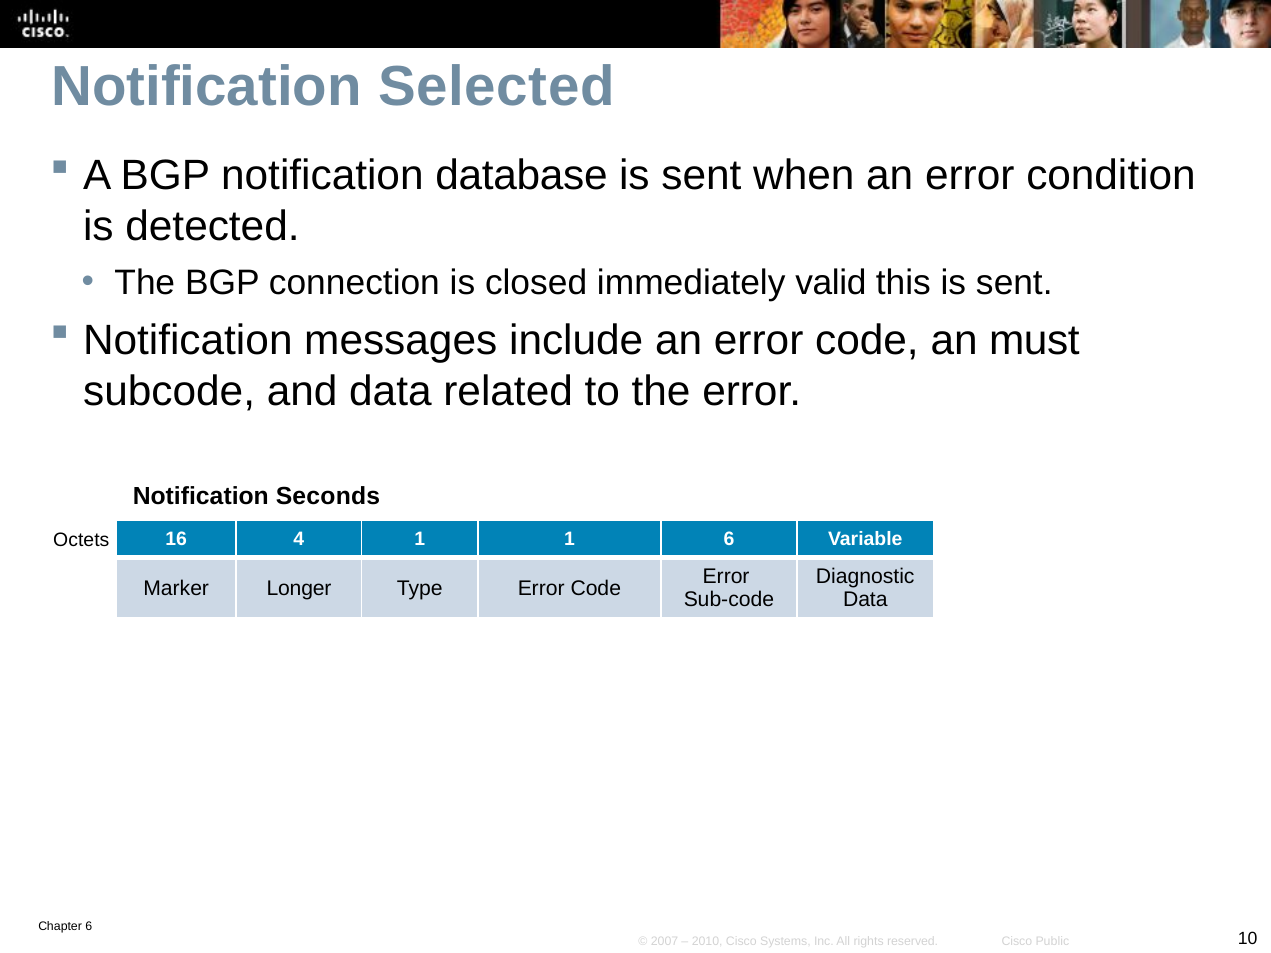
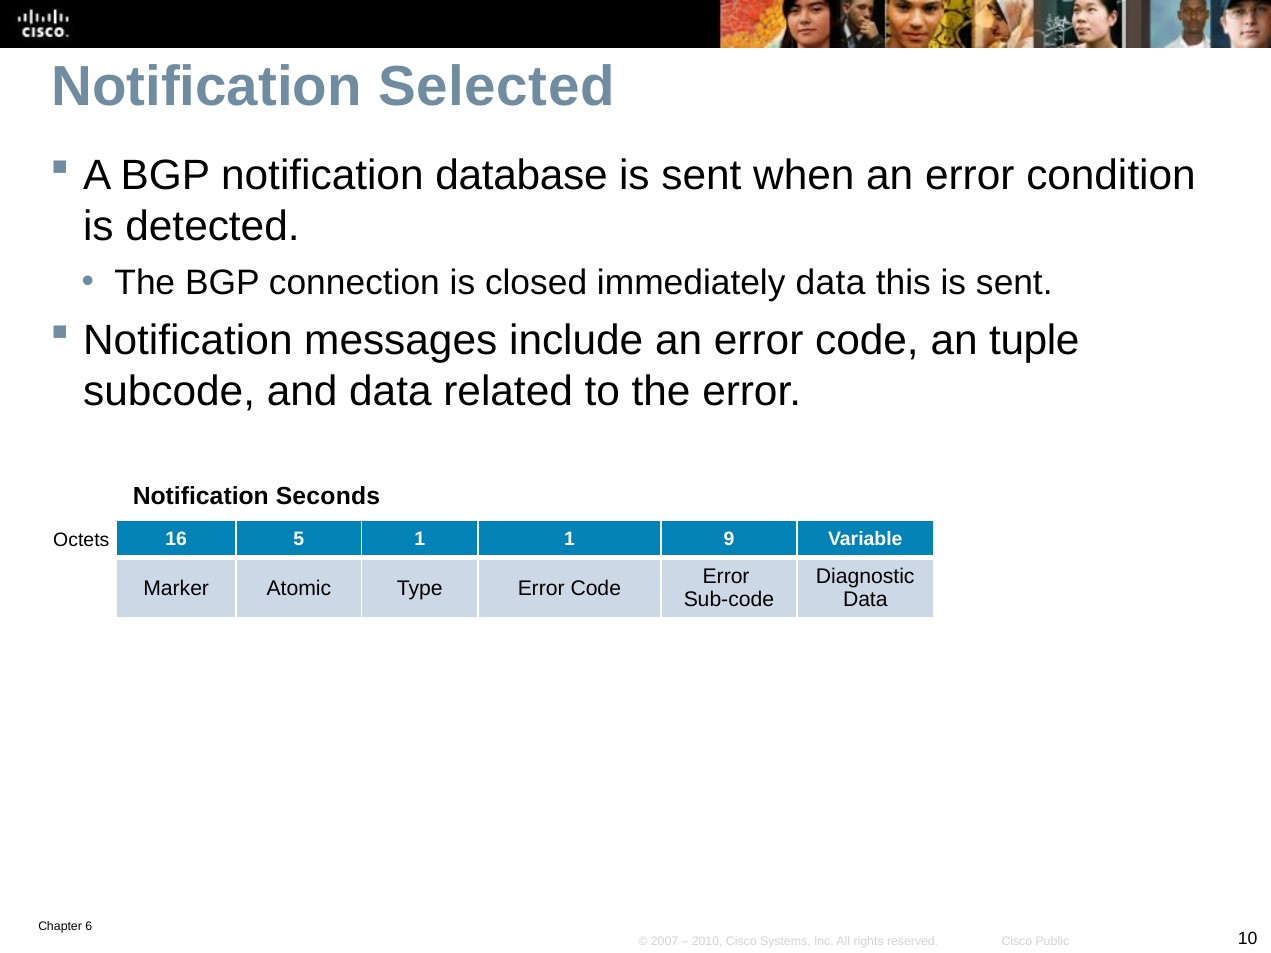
immediately valid: valid -> data (831, 283)
must: must -> tuple (1034, 341)
4: 4 -> 5 (299, 539)
1 6: 6 -> 9 (729, 539)
Longer: Longer -> Atomic (299, 588)
